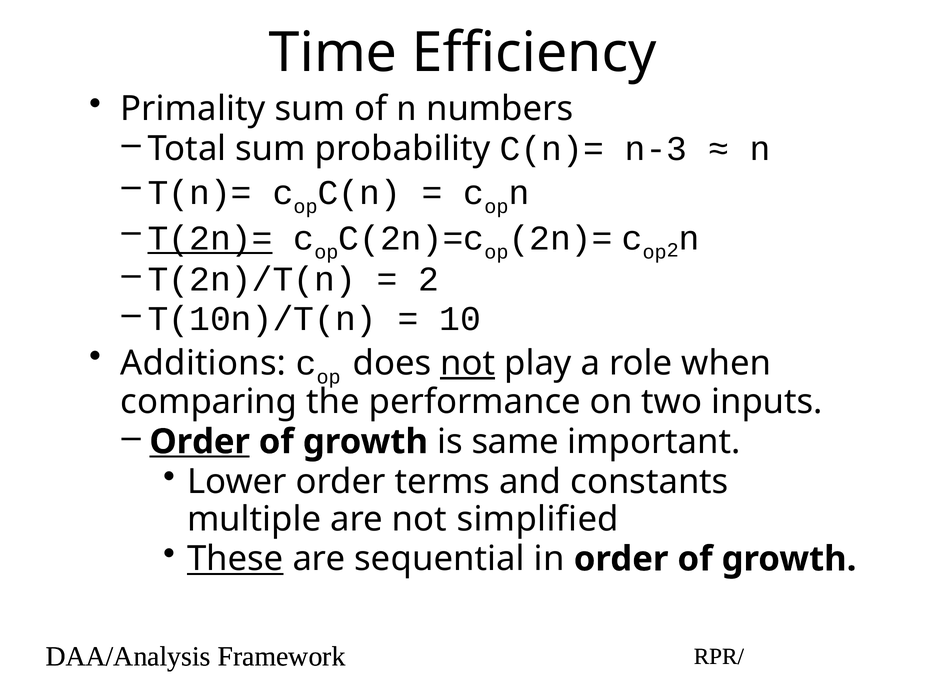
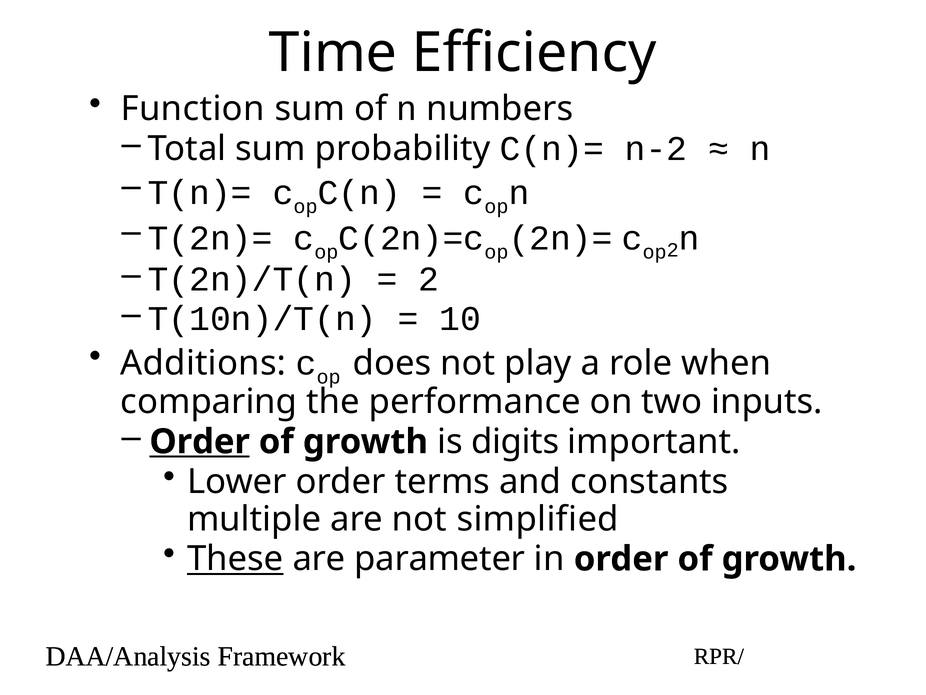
Primality: Primality -> Function (193, 109)
n-3: n-3 -> n-2 (656, 148)
T(2n)= underline: present -> none (210, 238)
not underline: present -> none (468, 363)
same: same -> digits (515, 441)
sequential: sequential -> parameter (440, 559)
